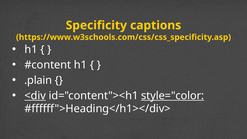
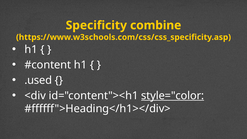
captions: captions -> combine (156, 25)
.plain: .plain -> .used (38, 80)
<div underline: present -> none (35, 96)
